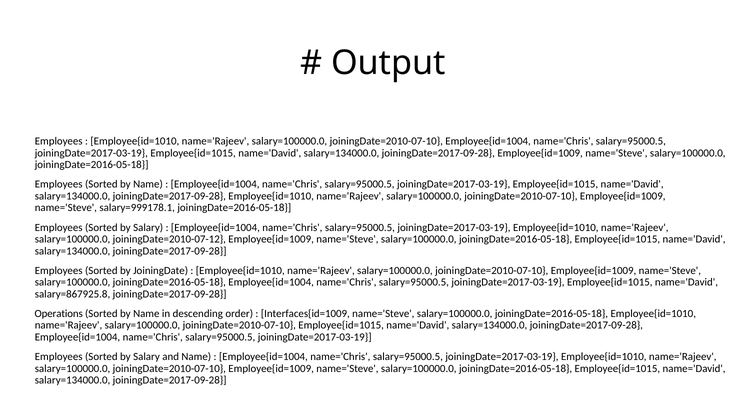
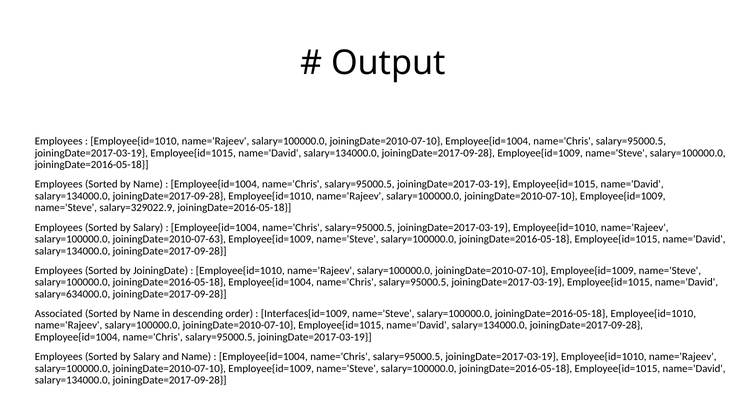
salary=999178.1: salary=999178.1 -> salary=329022.9 (137, 208)
joiningDate=2010-07-12: joiningDate=2010-07-12 -> joiningDate=2010-07-63 (169, 239)
salary=867925.8: salary=867925.8 -> salary=634000.0 (72, 294)
Operations: Operations -> Associated (59, 313)
